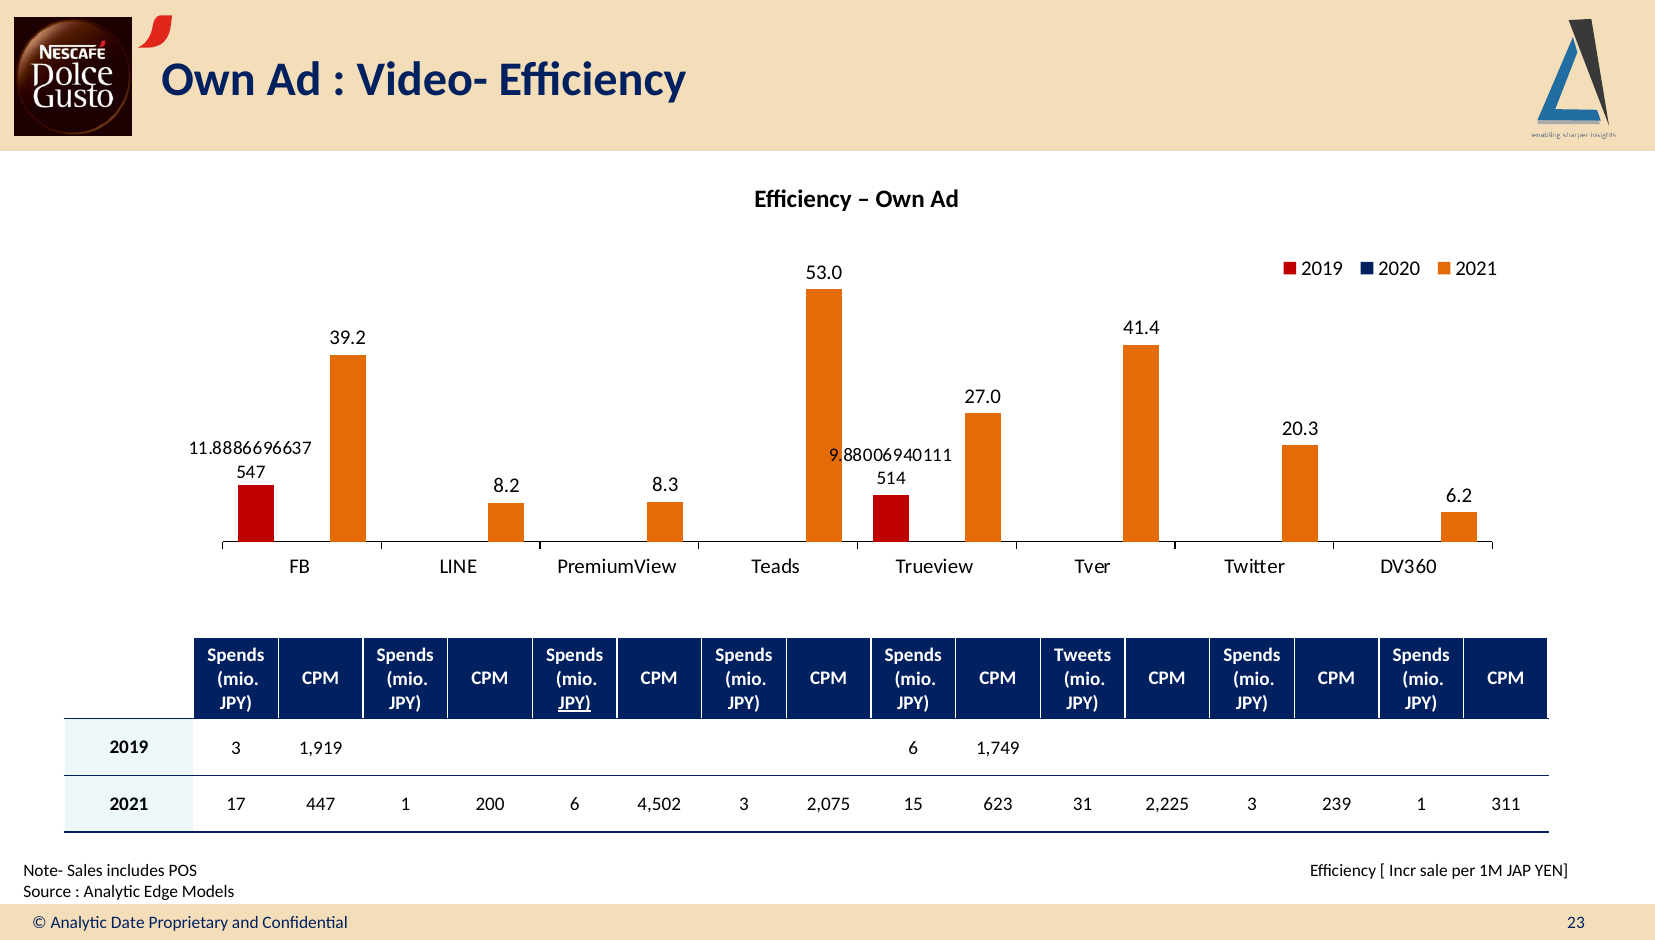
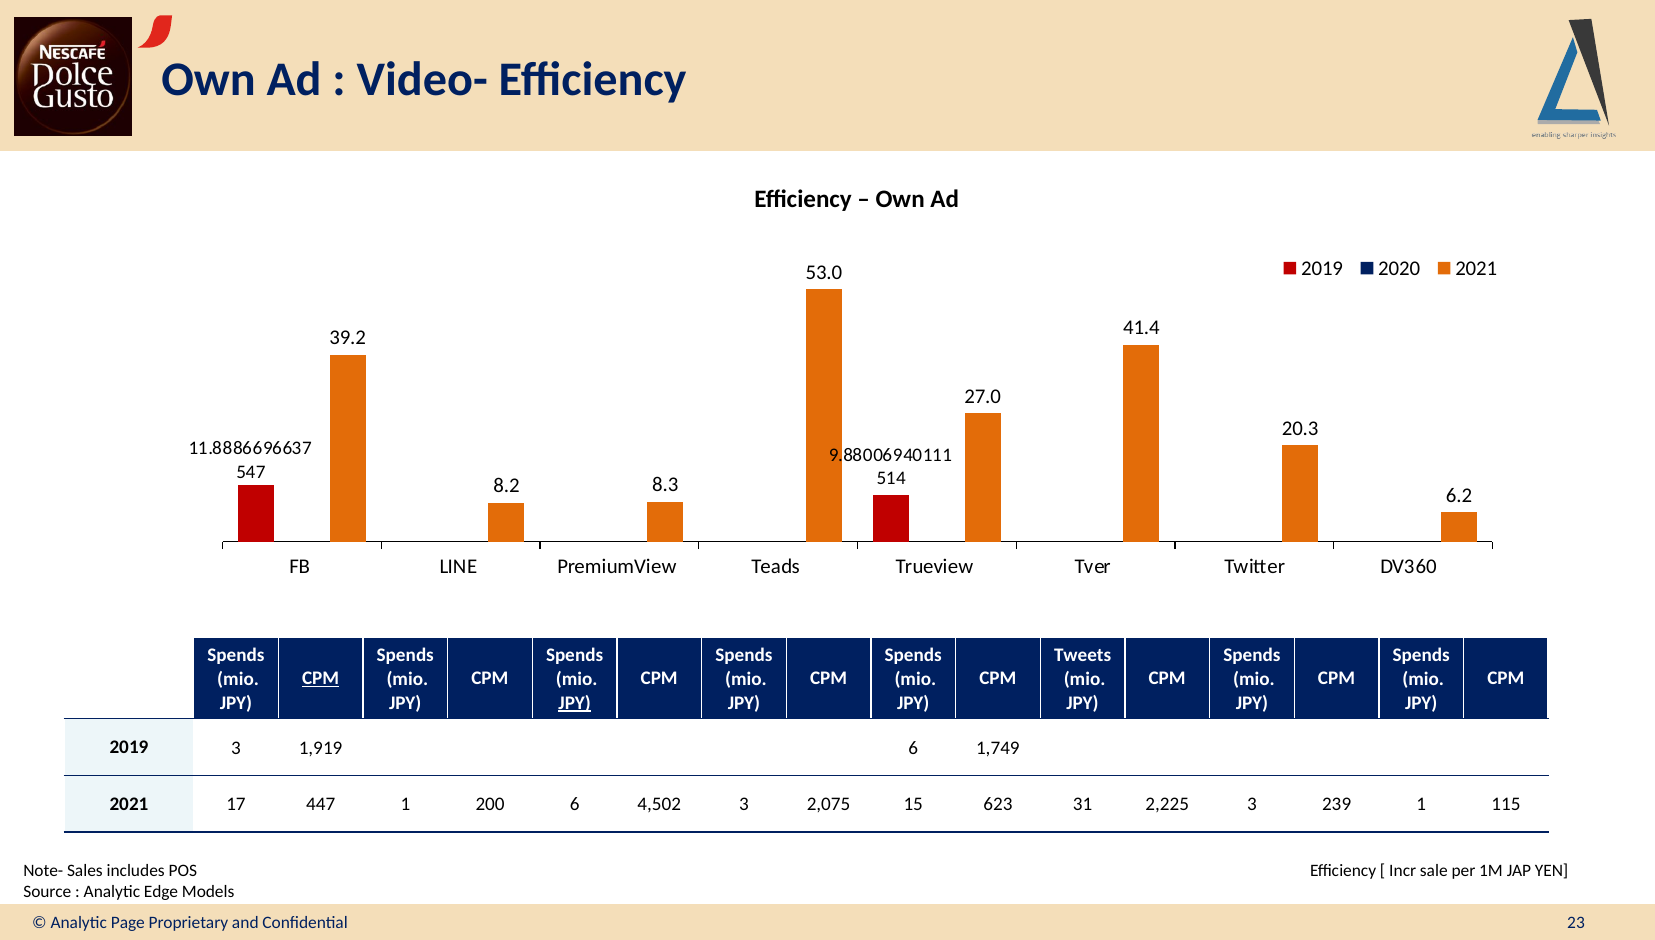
CPM underline: none -> present (321, 678)
311: 311 -> 115 (1506, 805)
Date: Date -> Page (128, 923)
